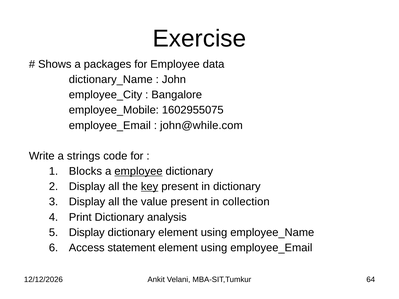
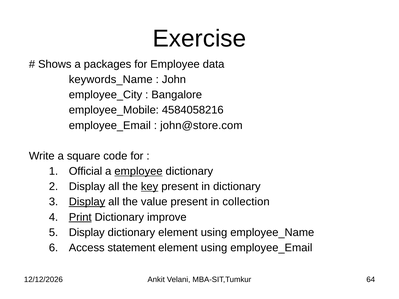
dictionary_Name: dictionary_Name -> keywords_Name (111, 80)
1602955075: 1602955075 -> 4584058216 (193, 110)
john@while.com: john@while.com -> john@store.com (201, 125)
strings: strings -> square (84, 156)
Blocks: Blocks -> Official (86, 171)
Display underline: none -> present (87, 202)
Print underline: none -> present (80, 217)
analysis: analysis -> improve (167, 217)
